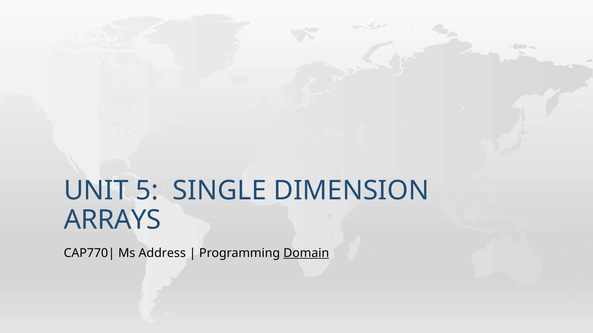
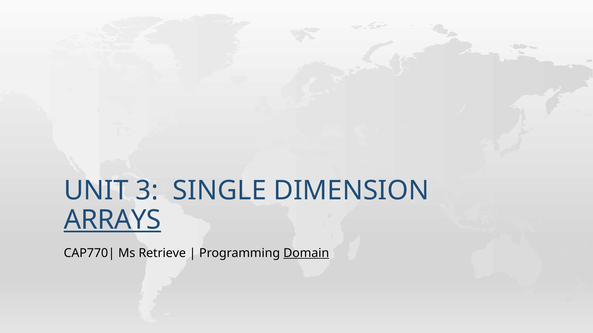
5: 5 -> 3 (147, 191)
ARRAYS underline: none -> present (112, 220)
Address: Address -> Retrieve (162, 254)
